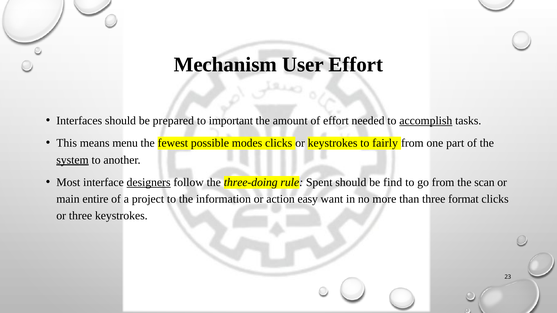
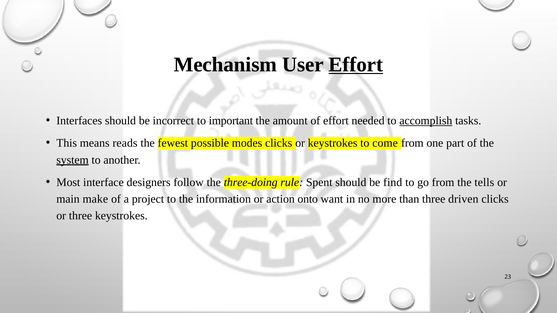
Effort underline: none -> present (356, 65)
prepared: prepared -> incorrect (173, 121)
menu: menu -> reads (125, 143)
fairly: fairly -> come (385, 143)
designers underline: present -> none (149, 183)
scan: scan -> tells (484, 183)
entire: entire -> make (95, 199)
easy: easy -> onto (308, 199)
format: format -> driven (463, 199)
